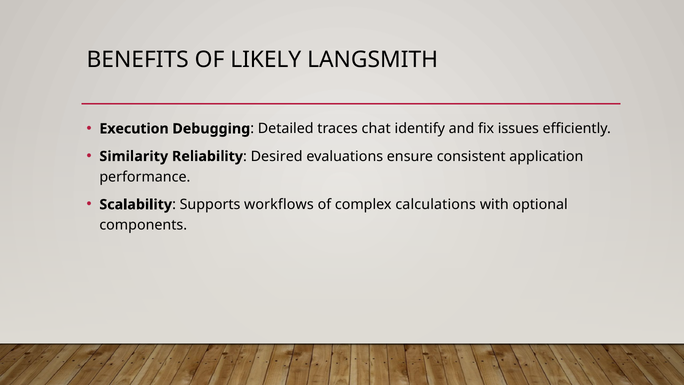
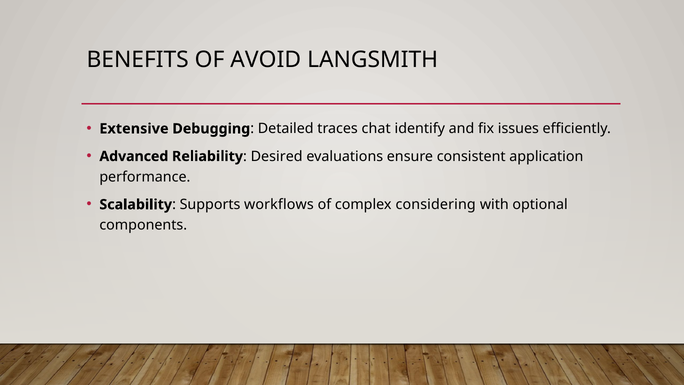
LIKELY: LIKELY -> AVOID (266, 60)
Execution: Execution -> Extensive (134, 129)
Similarity: Similarity -> Advanced (134, 156)
calculations: calculations -> considering (436, 204)
